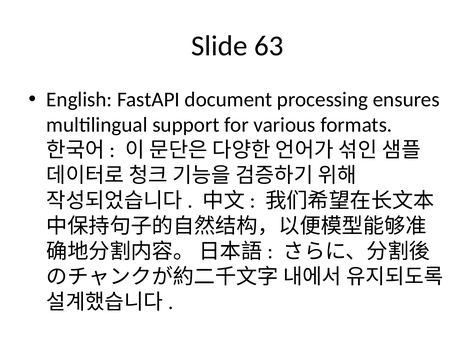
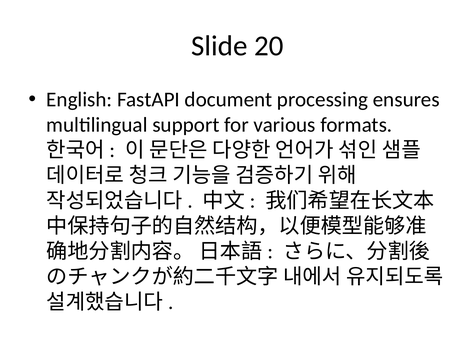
63: 63 -> 20 (269, 46)
